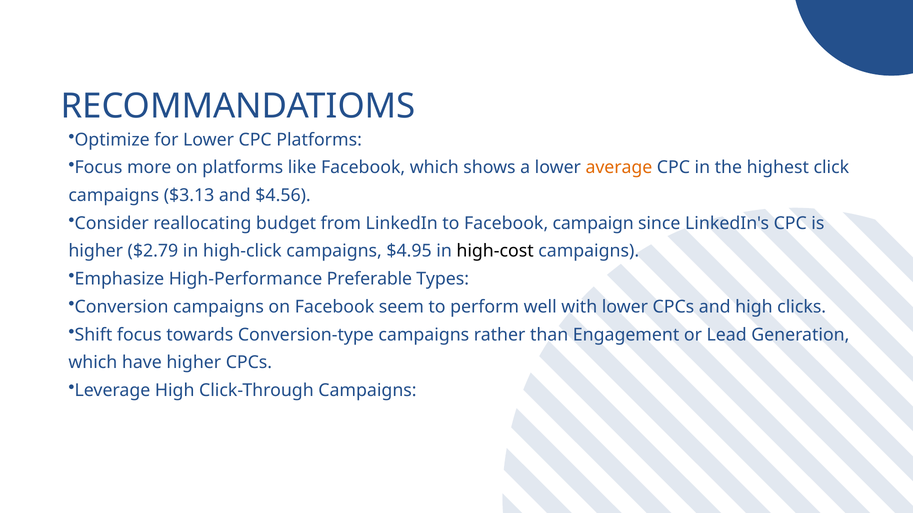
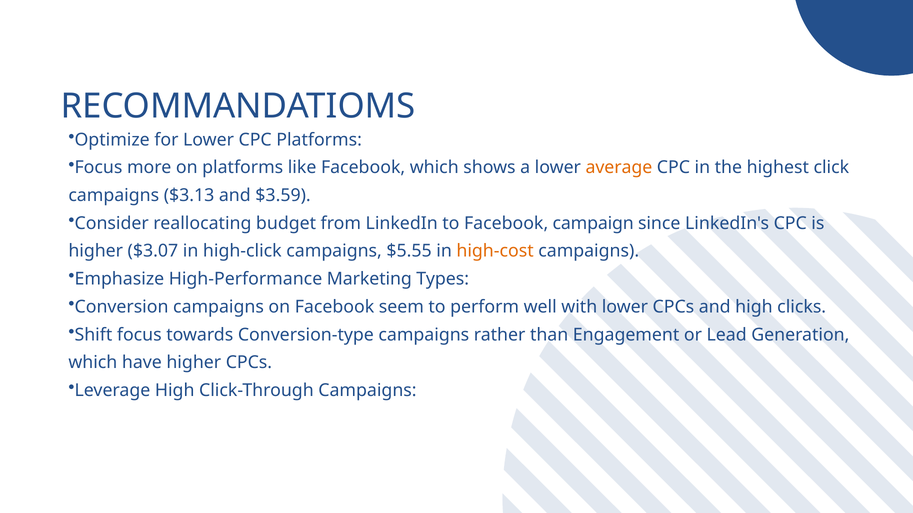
$4.56: $4.56 -> $3.59 (283, 196)
$2.79: $2.79 -> $3.07 (153, 251)
$4.95: $4.95 -> $5.55 (409, 251)
high-cost colour: black -> orange (495, 251)
Preferable: Preferable -> Marketing (369, 279)
